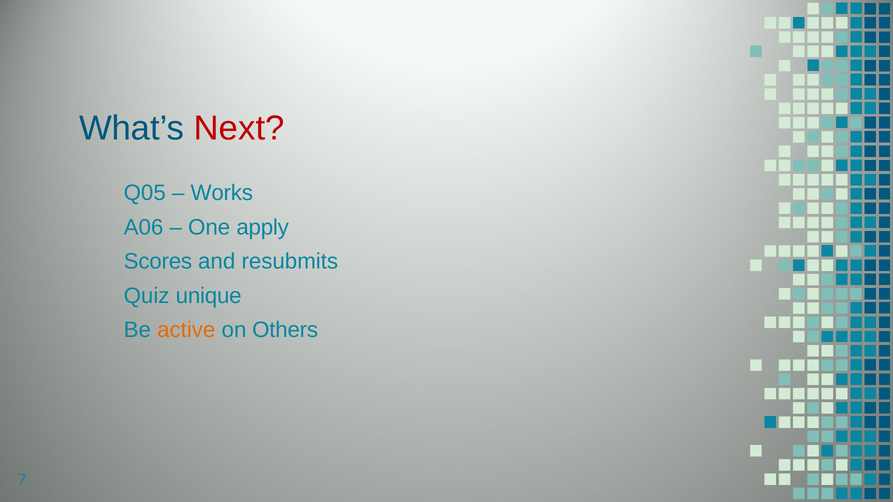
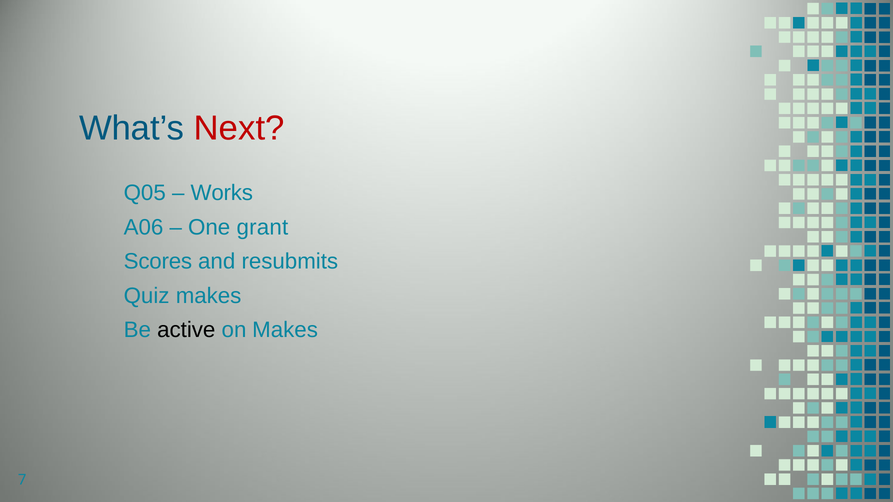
apply: apply -> grant (262, 227)
Quiz unique: unique -> makes (209, 296)
active colour: orange -> black (186, 330)
on Others: Others -> Makes (285, 330)
